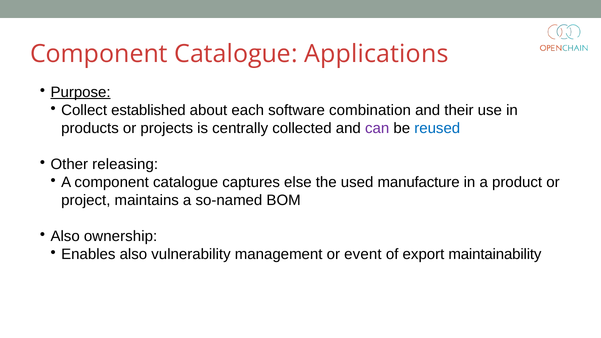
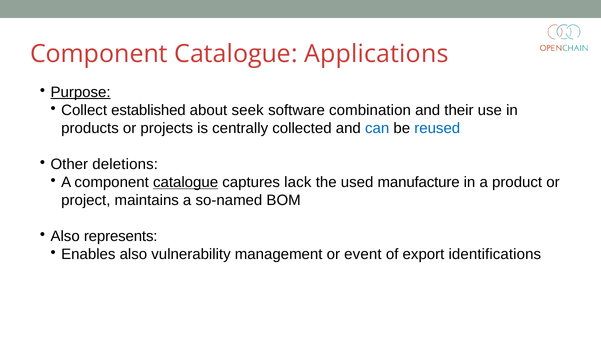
each: each -> seek (248, 110)
can colour: purple -> blue (377, 128)
releasing: releasing -> deletions (125, 164)
catalogue underline: none -> present (186, 182)
else: else -> lack (298, 182)
ownership: ownership -> represents (121, 236)
maintainability: maintainability -> identifications (495, 254)
